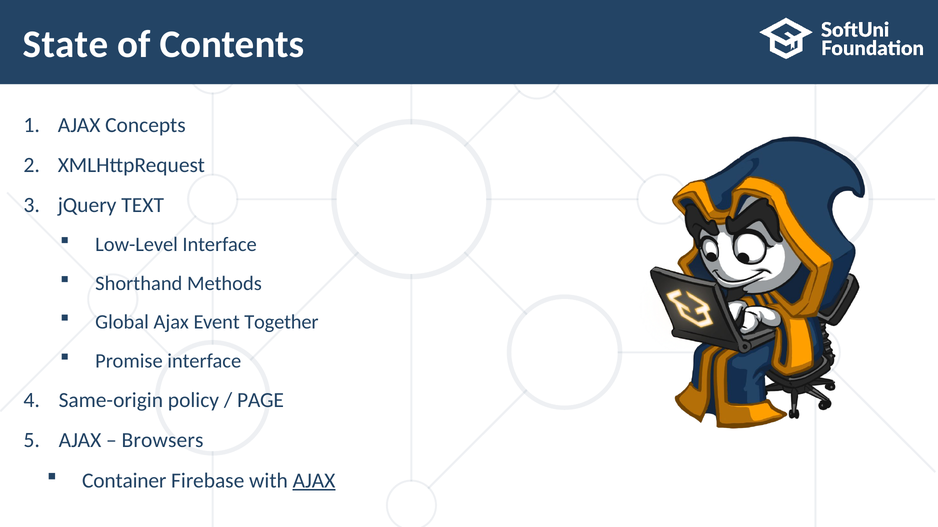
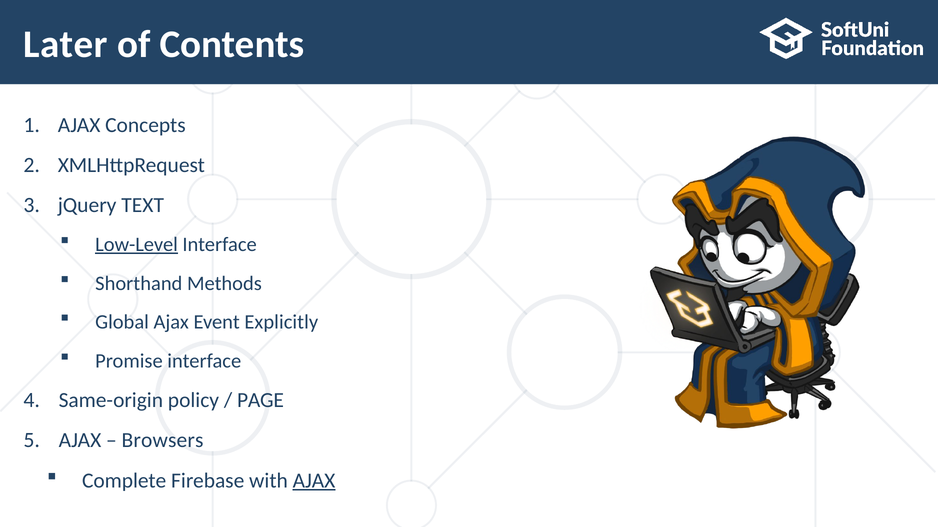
State: State -> Later (66, 44)
Low-Level underline: none -> present (137, 245)
Together: Together -> Explicitly (281, 322)
Container: Container -> Complete (124, 481)
